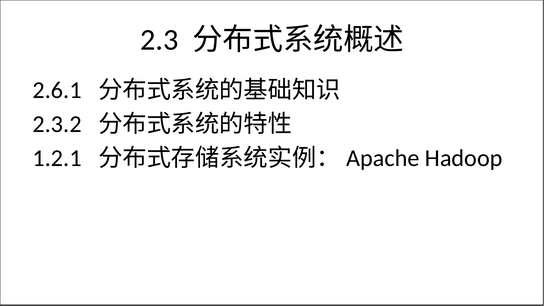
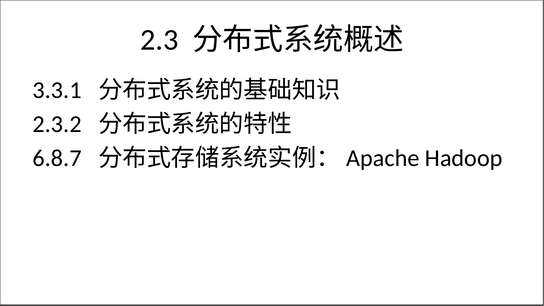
2.6.1: 2.6.1 -> 3.3.1 (57, 90)
1.2.1: 1.2.1 -> 6.8.7 (57, 158)
